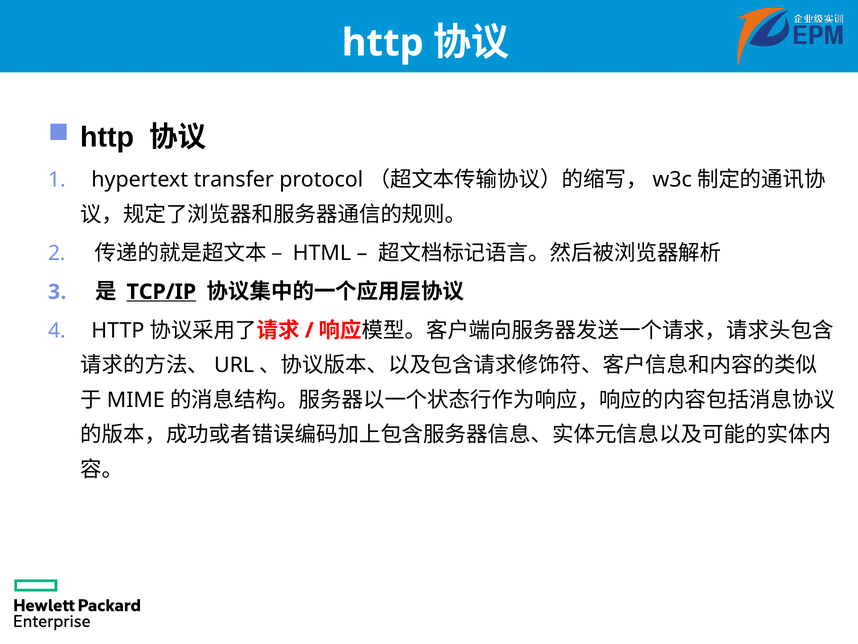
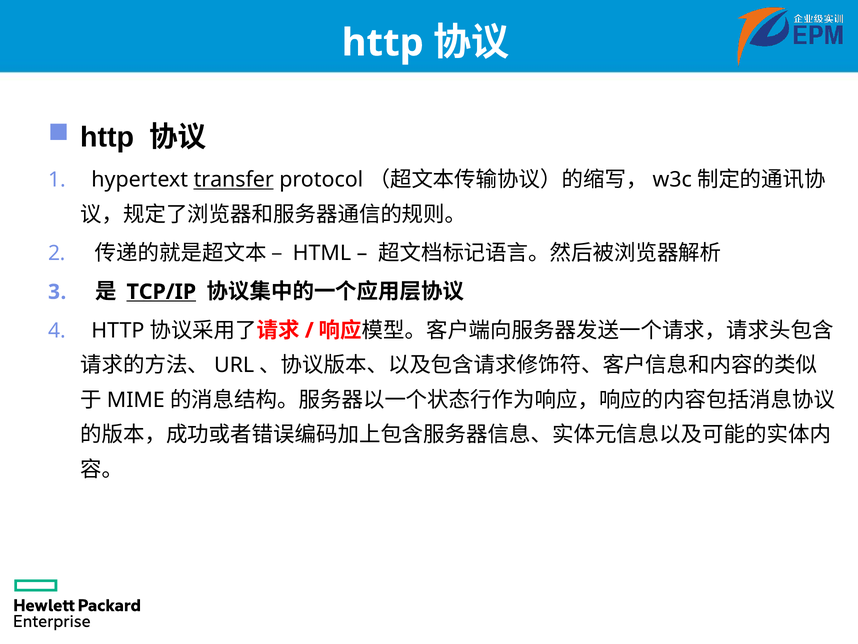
transfer underline: none -> present (234, 180)
